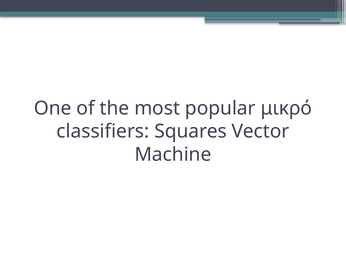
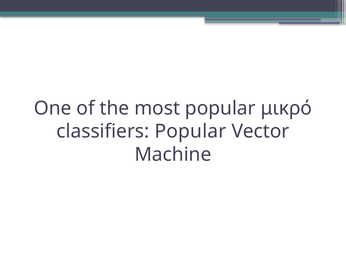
classifiers Squares: Squares -> Popular (190, 131)
